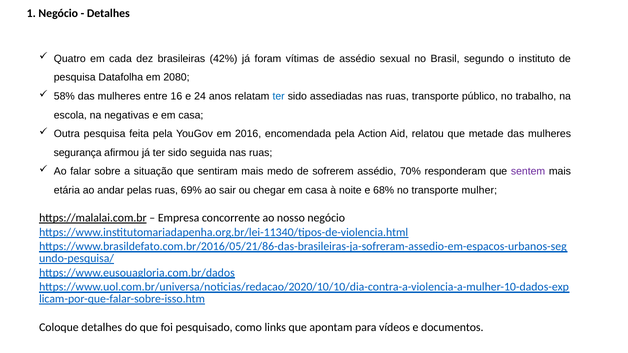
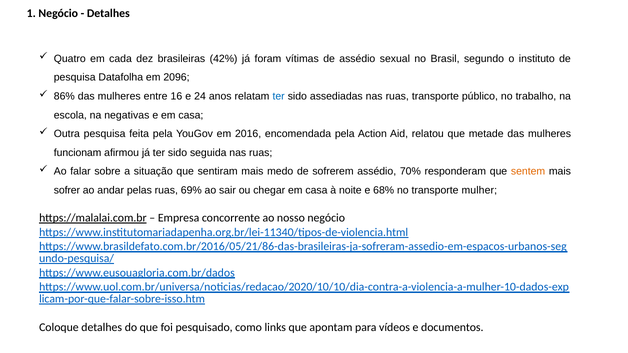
2080: 2080 -> 2096 (176, 78)
58%: 58% -> 86% (64, 96)
segurança: segurança -> funcionam (78, 153)
sentem colour: purple -> orange (528, 172)
etária: etária -> sofrer (67, 190)
